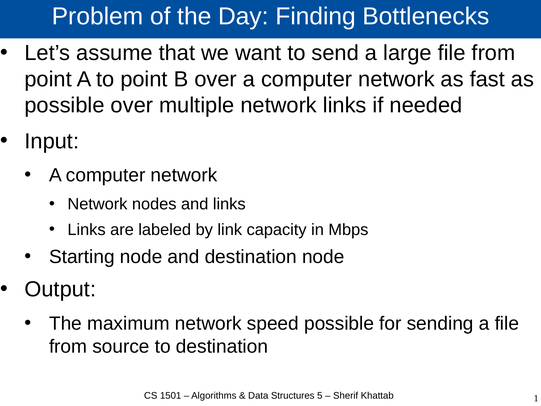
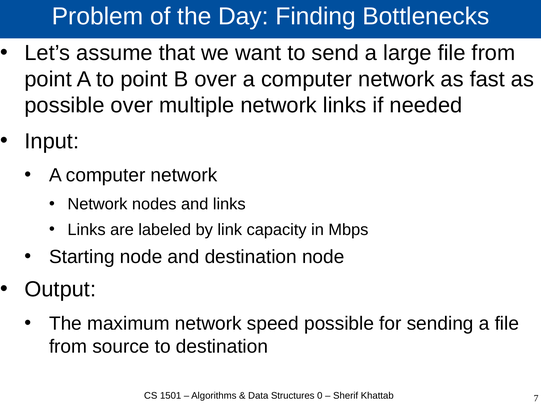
5: 5 -> 0 (320, 396)
1: 1 -> 7 (536, 398)
